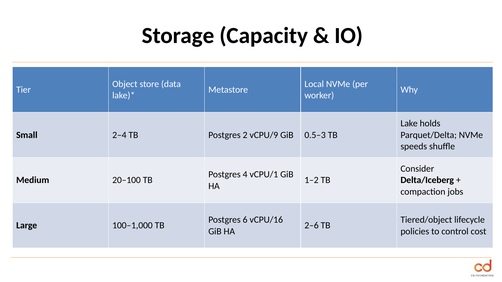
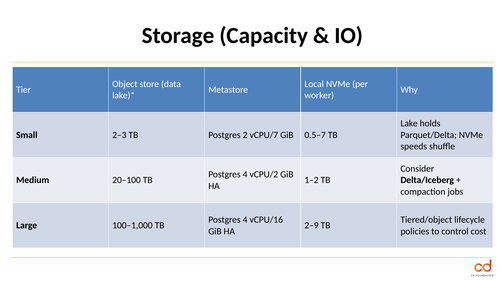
2–4: 2–4 -> 2–3 (119, 135)
vCPU/9: vCPU/9 -> vCPU/7 (264, 135)
0.5–3: 0.5–3 -> 0.5–7 (315, 135)
vCPU/1: vCPU/1 -> vCPU/2 (264, 175)
6: 6 -> 4 (245, 220)
2–6: 2–6 -> 2–9 (312, 226)
